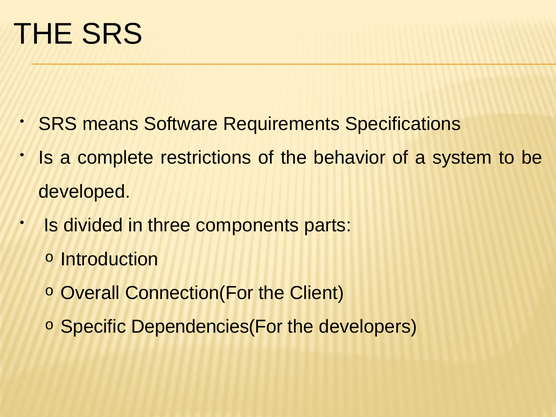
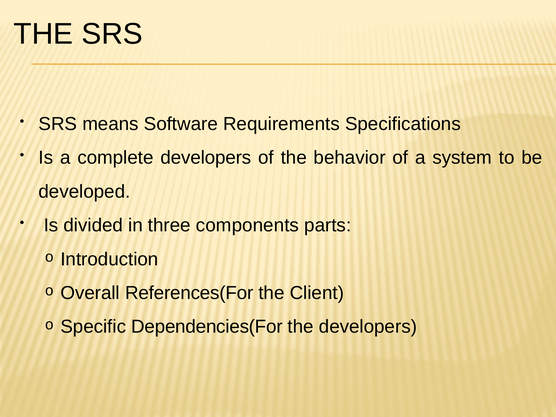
complete restrictions: restrictions -> developers (206, 158)
Connection(For: Connection(For -> References(For (189, 293)
